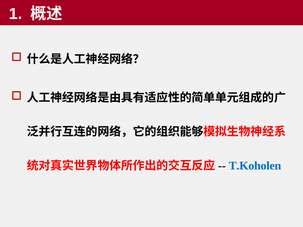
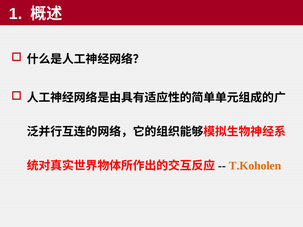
T.Koholen colour: blue -> orange (255, 166)
